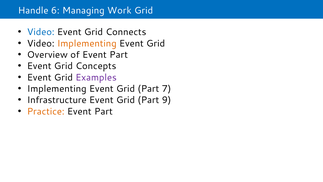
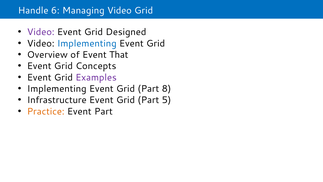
Managing Work: Work -> Video (119, 11)
Video colour: blue -> purple (41, 32)
Connects: Connects -> Designed (126, 32)
Implementing colour: orange -> blue (87, 43)
of Event Part: Part -> That (119, 55)
7: 7 -> 8 (166, 89)
9: 9 -> 5 (166, 100)
